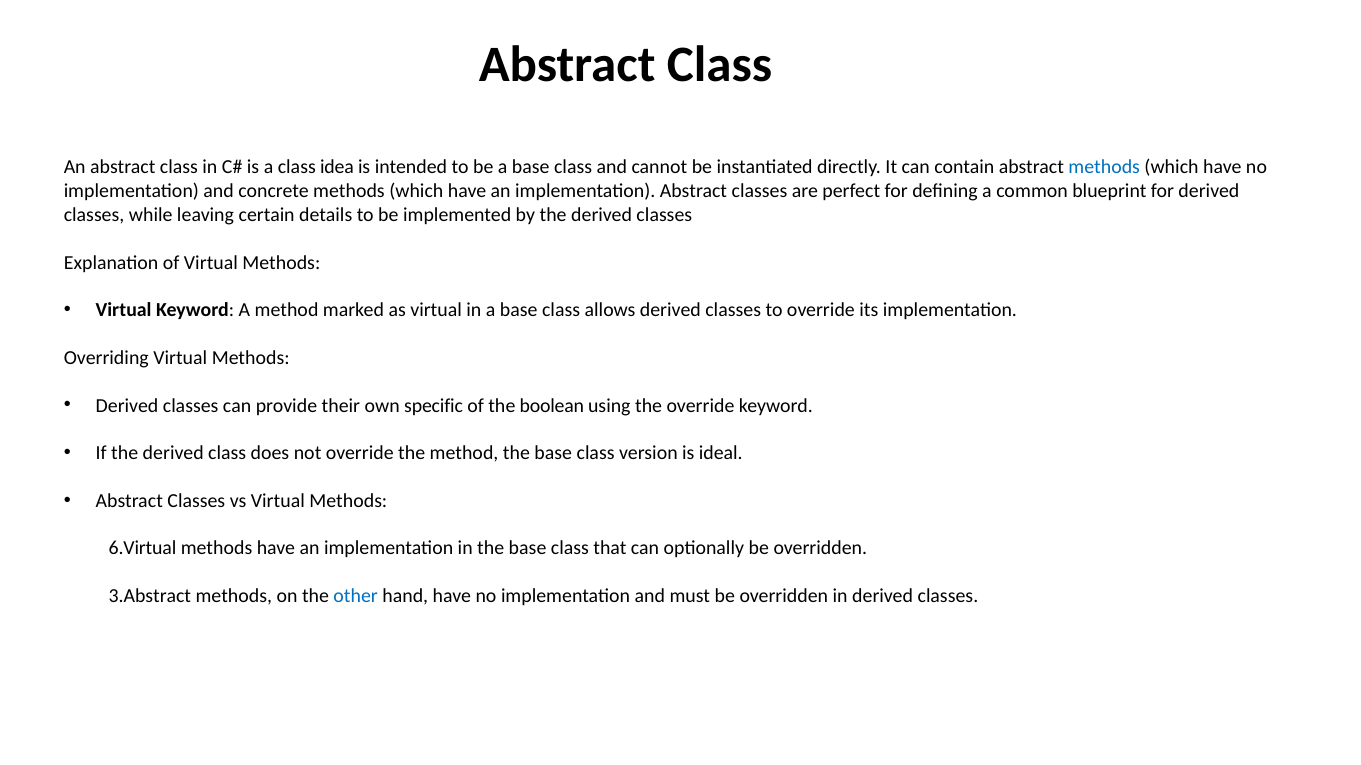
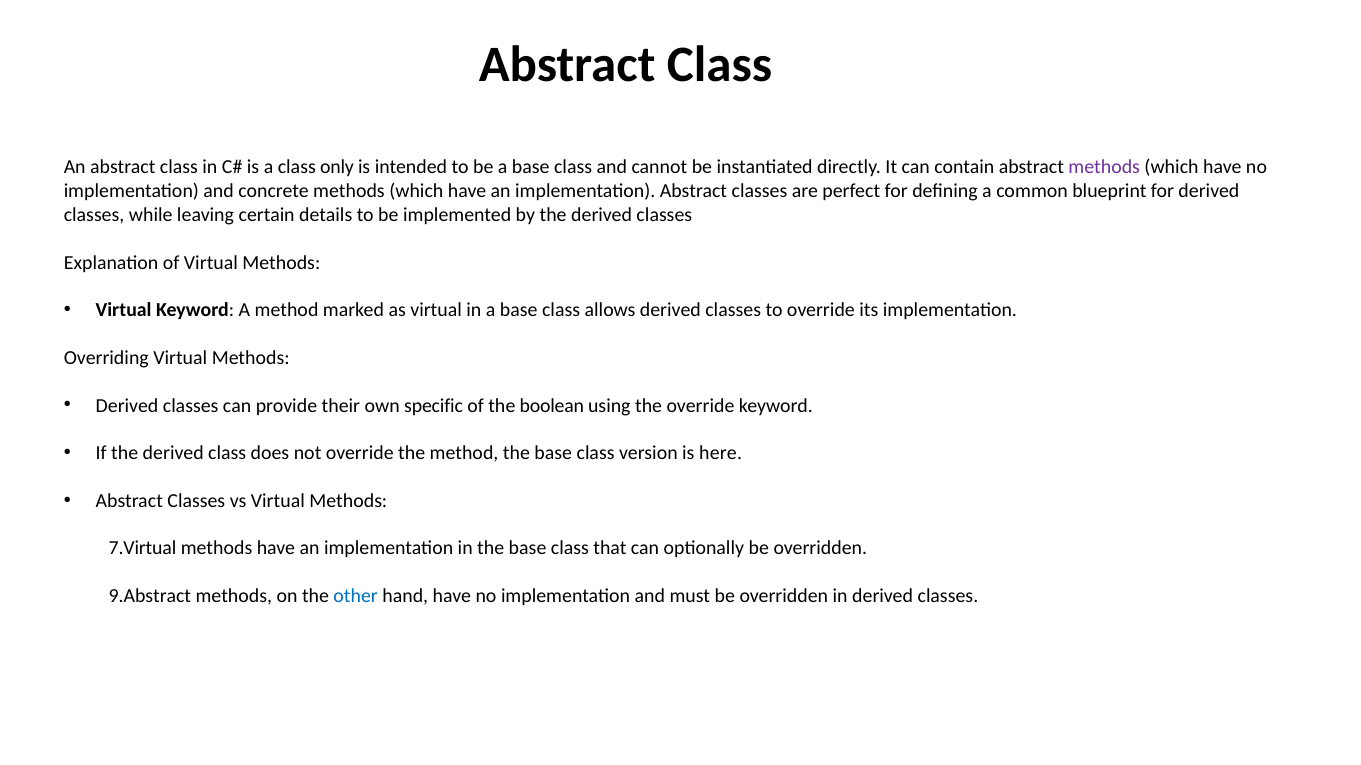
idea: idea -> only (337, 167)
methods colour: blue -> purple (1104, 167)
ideal: ideal -> here (721, 453)
6.Virtual: 6.Virtual -> 7.Virtual (143, 549)
3.Abstract: 3.Abstract -> 9.Abstract (150, 596)
